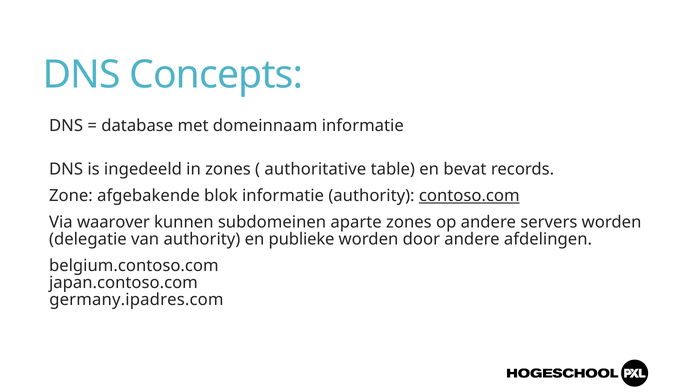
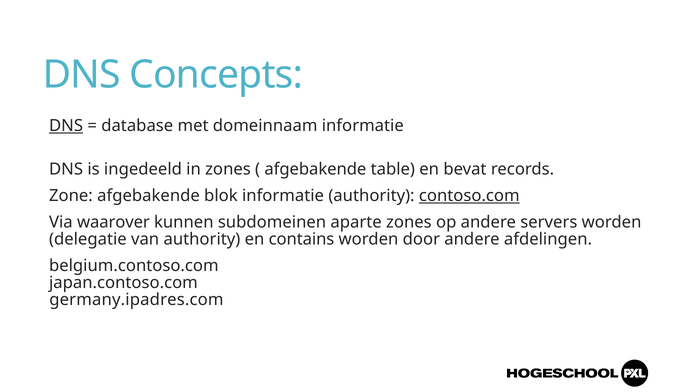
DNS underline: none -> present (66, 126)
authoritative: authoritative -> afgebakende (315, 169)
publieke: publieke -> contains (302, 239)
